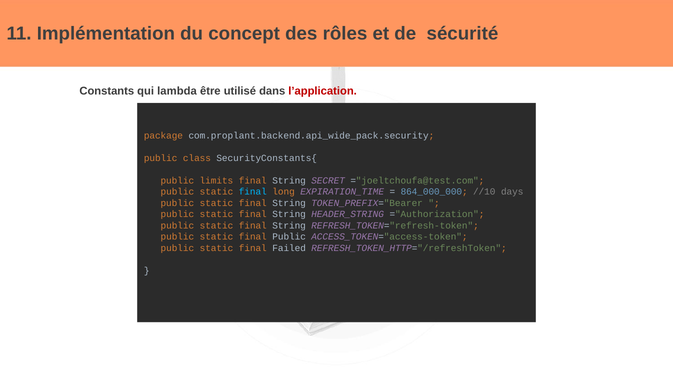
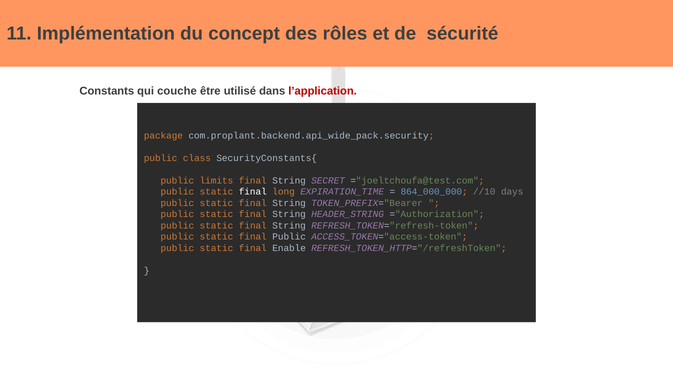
lambda: lambda -> couche (177, 91)
final colour: light blue -> white (253, 192)
Failed: Failed -> Enable (289, 248)
